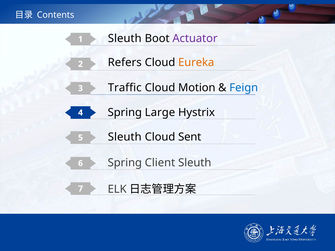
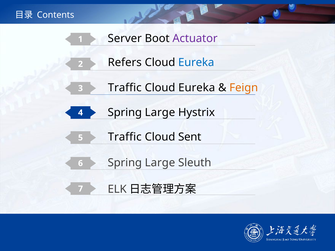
1 Sleuth: Sleuth -> Server (125, 39)
Eureka colour: orange -> blue (196, 63)
Motion: Motion -> Eureka (197, 88)
Feign colour: blue -> orange (244, 88)
5 Sleuth: Sleuth -> Traffic (125, 137)
6 Spring Client: Client -> Large (160, 163)
